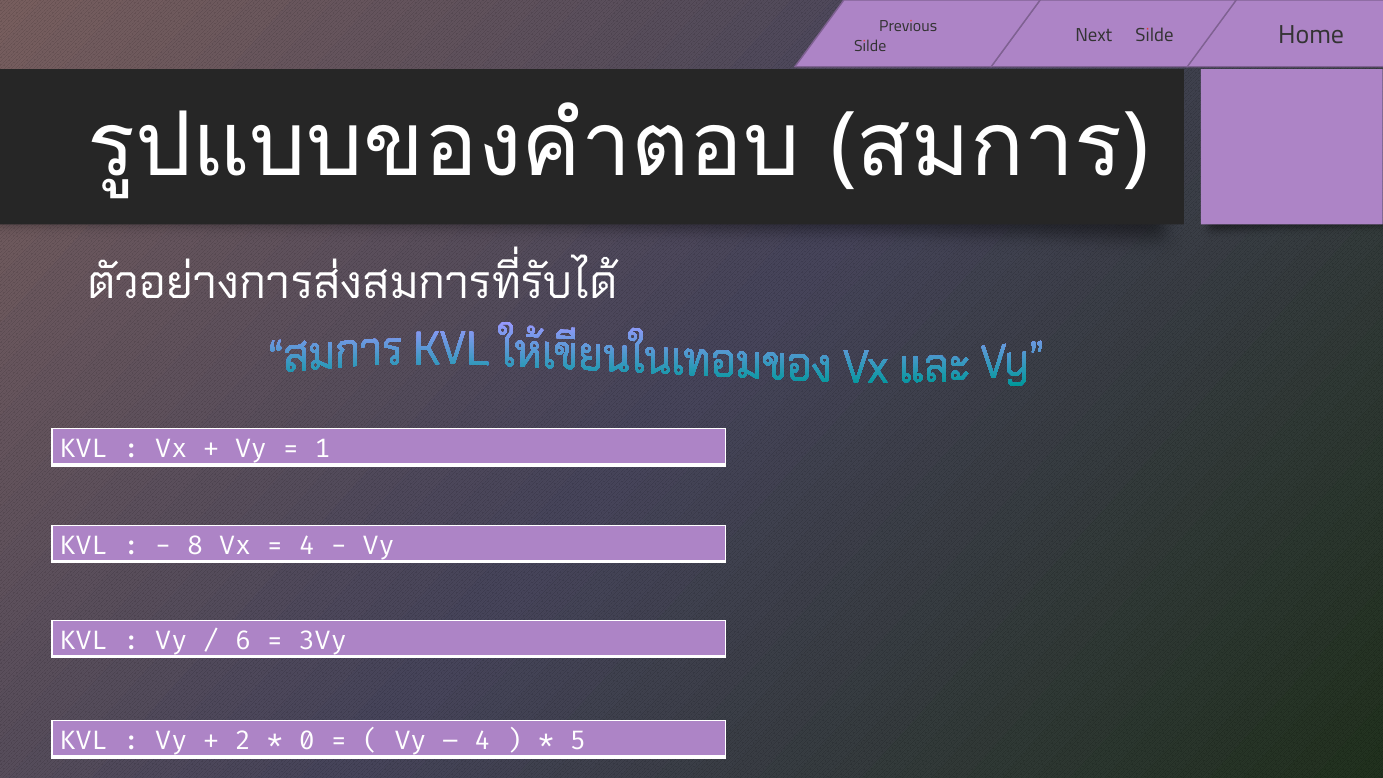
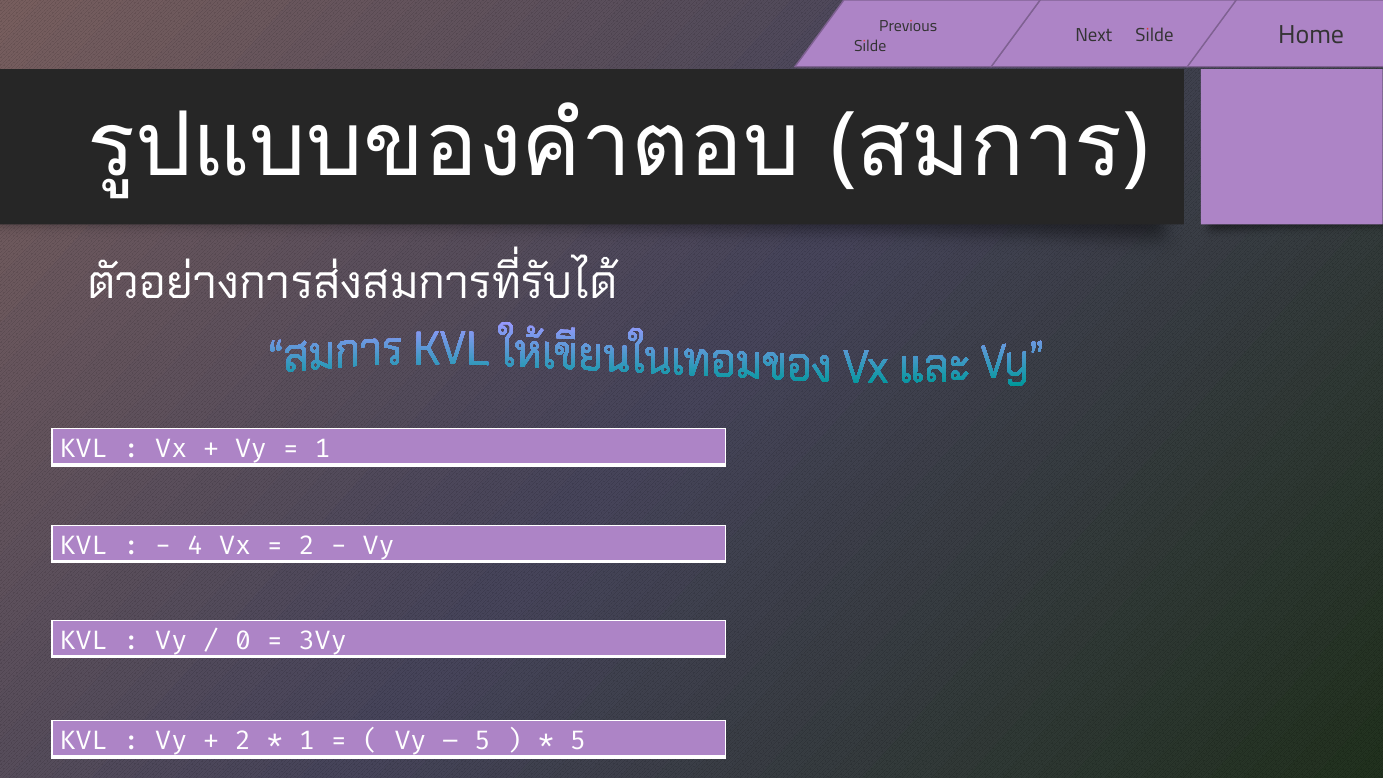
8: 8 -> 4 (195, 546)
4: 4 -> 2 (307, 546)
6: 6 -> 0 (243, 641)
0: 0 -> 1 (307, 741)
4: 4 -> 5 (482, 741)
